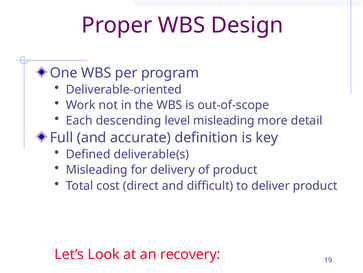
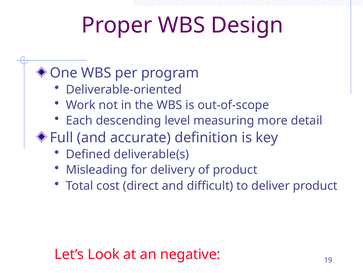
level misleading: misleading -> measuring (224, 120)
recovery: recovery -> negative (190, 254)
